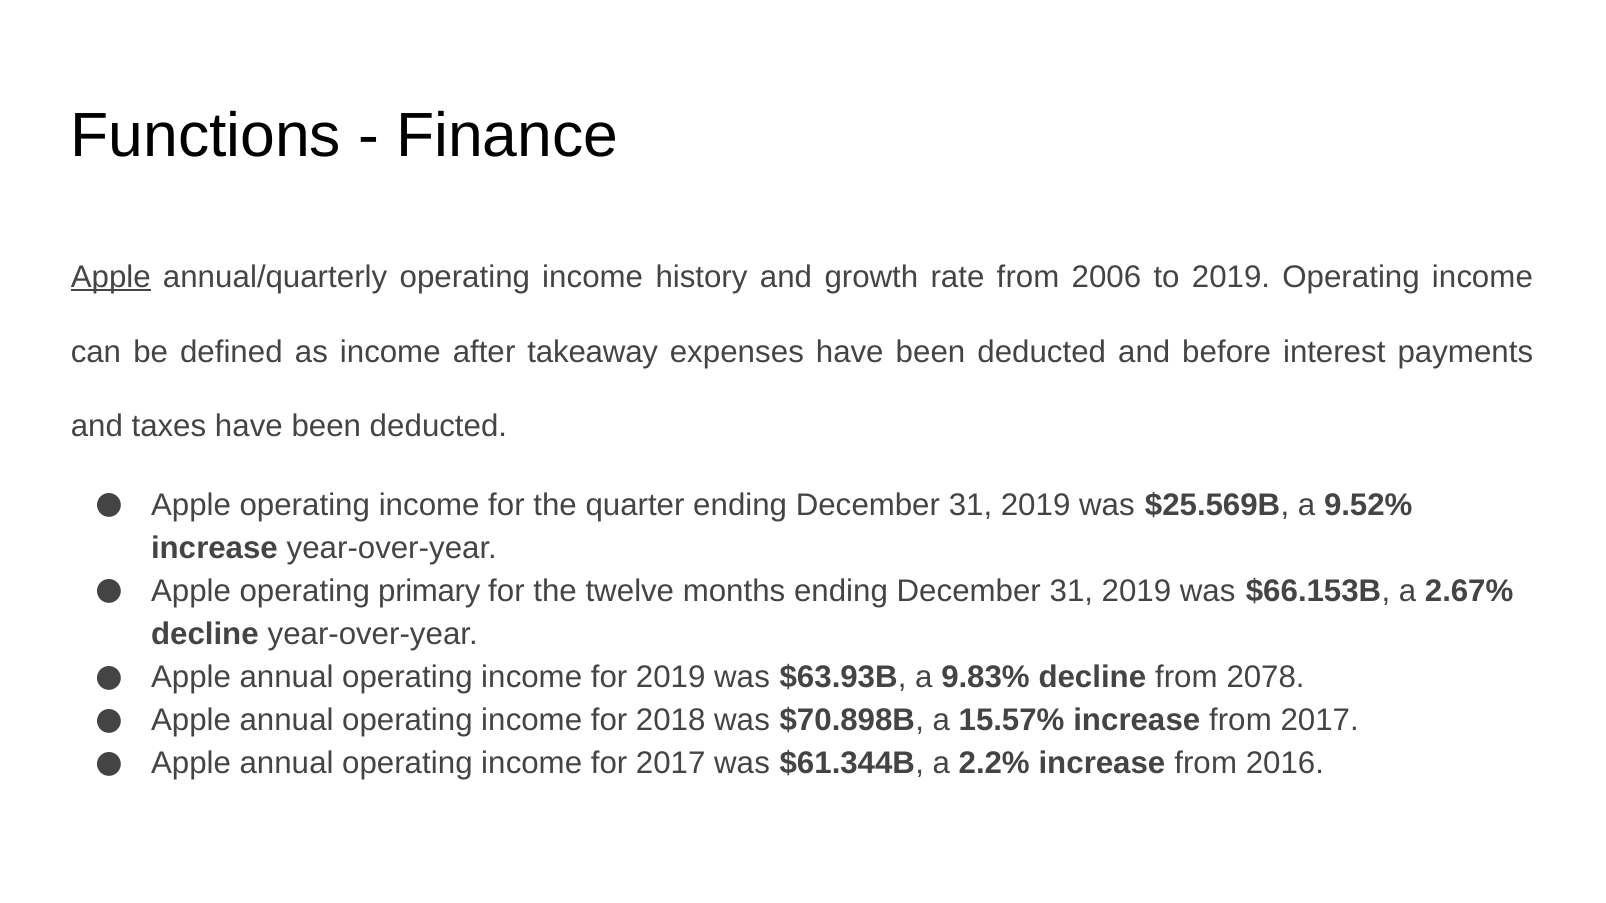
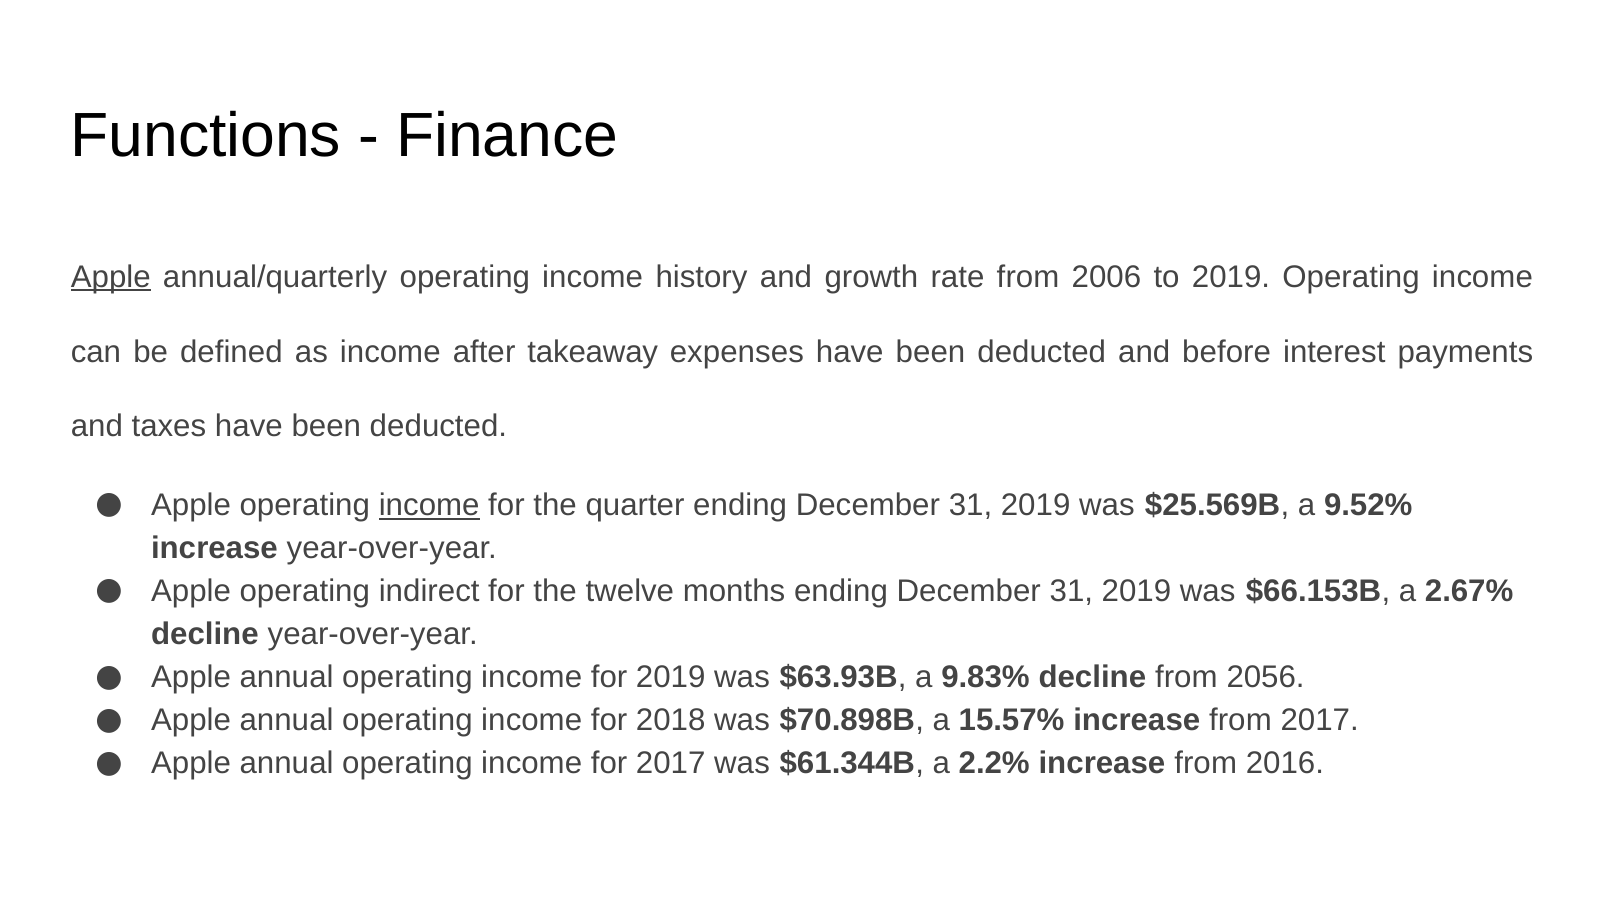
income underline: none -> present (429, 506)
primary: primary -> indirect (429, 592)
2078: 2078 -> 2056 (1266, 678)
